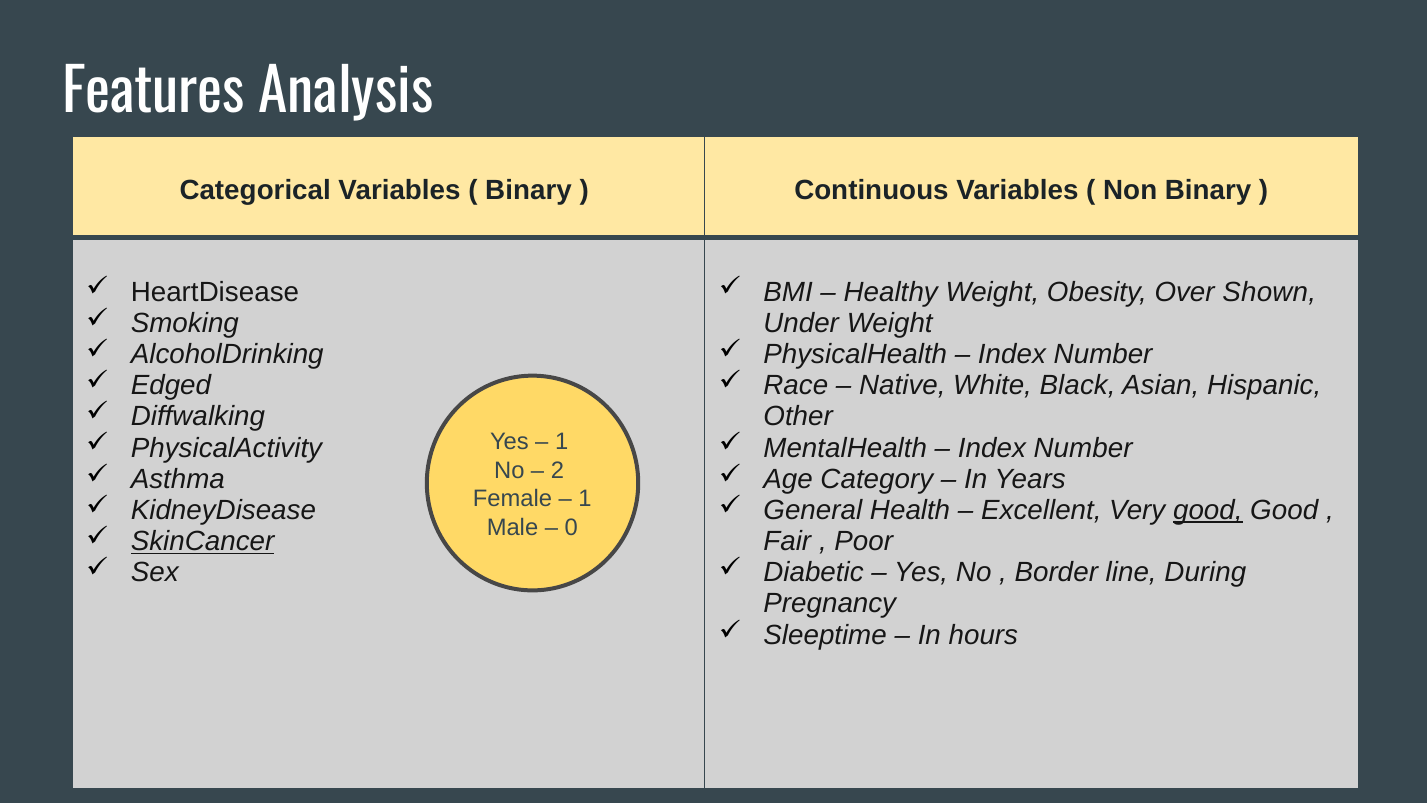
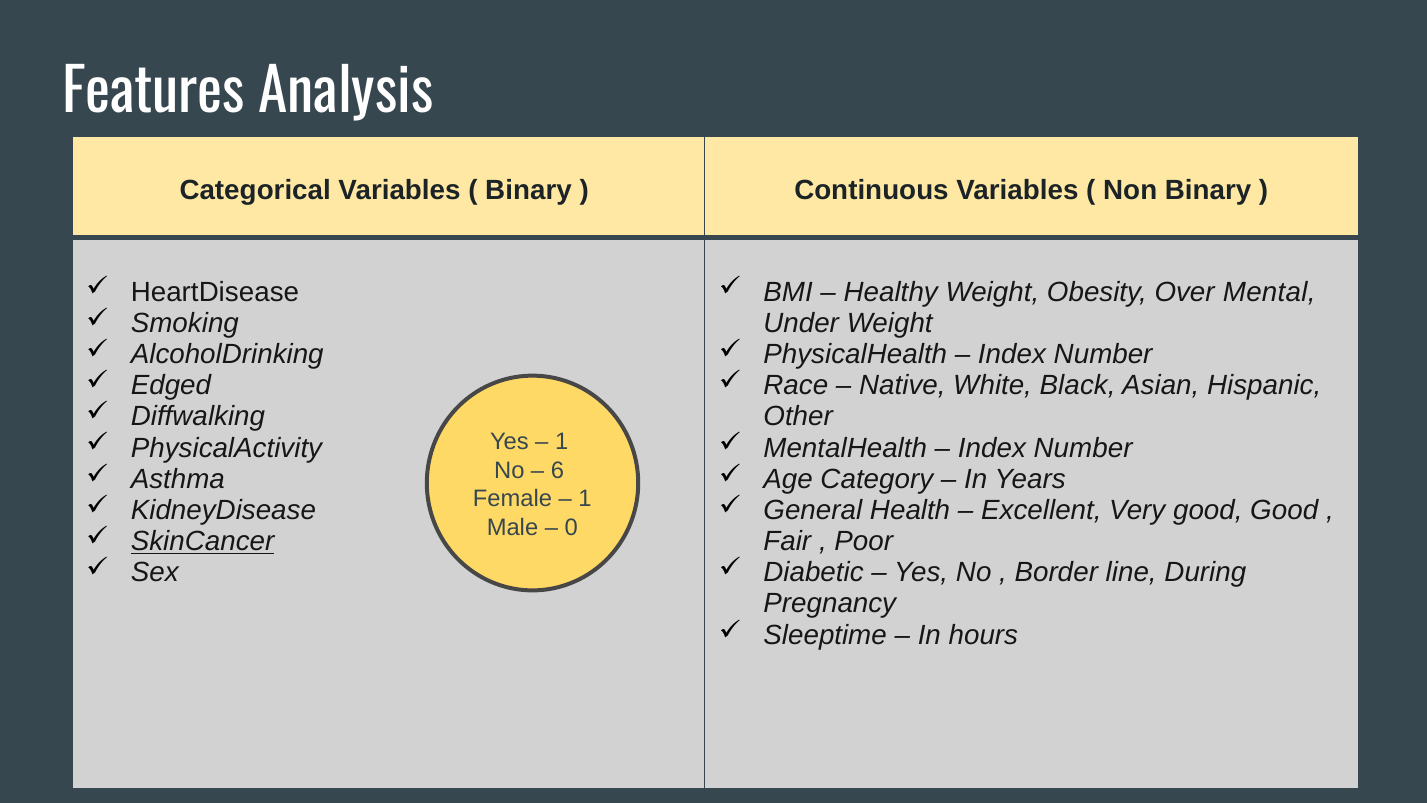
Shown: Shown -> Mental (1269, 292)
2: 2 -> 6 (558, 470)
good underline: present -> none (1208, 510)
